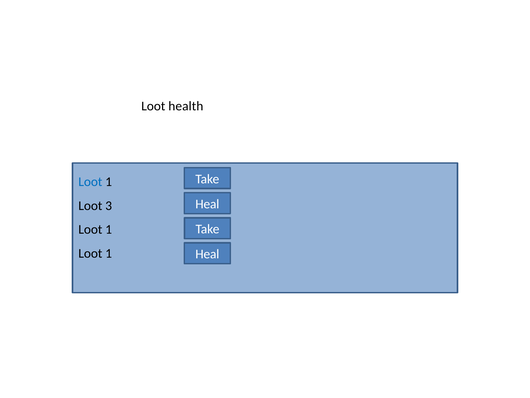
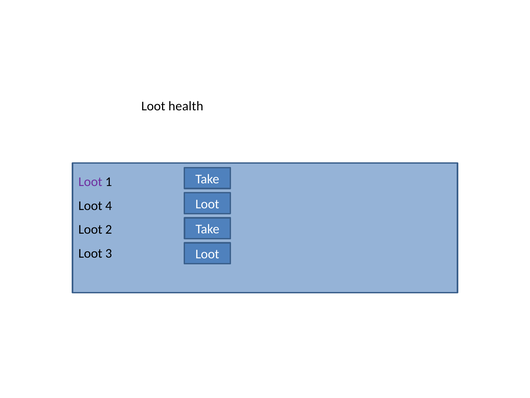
Loot colour: blue -> purple (90, 182)
Heal: Heal -> Loot (207, 204)
3: 3 -> 4 (109, 205)
1: 1 -> 2 (109, 229)
1: 1 -> 3 (109, 253)
Heal: Heal -> Loot (207, 254)
